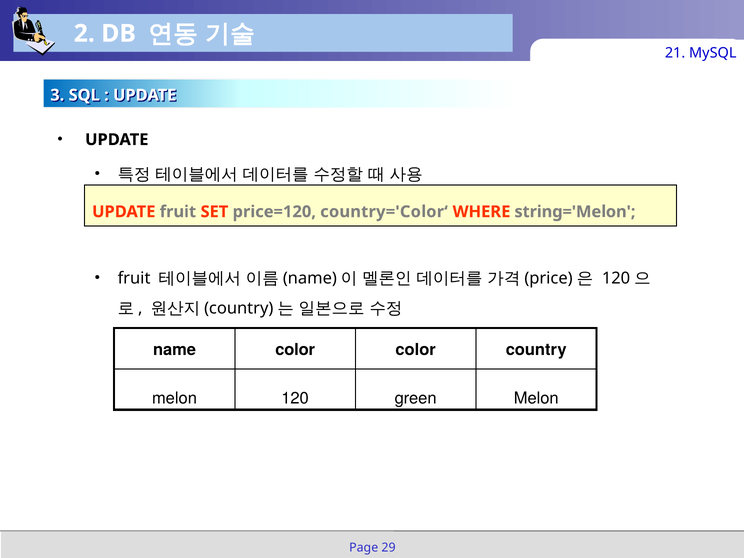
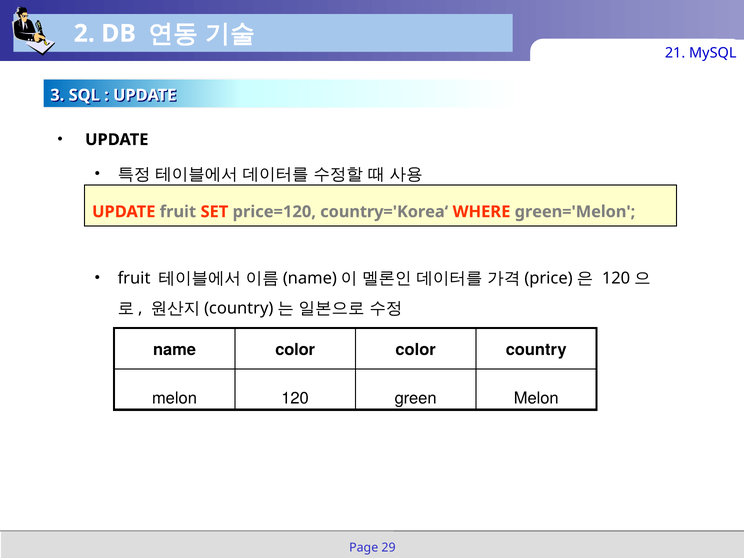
country='Color‘: country='Color‘ -> country='Korea‘ (384, 212)
string='Melon: string='Melon -> green='Melon (575, 212)
